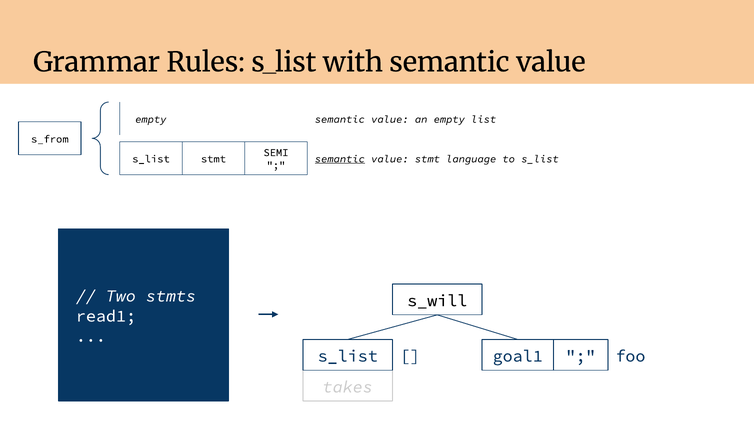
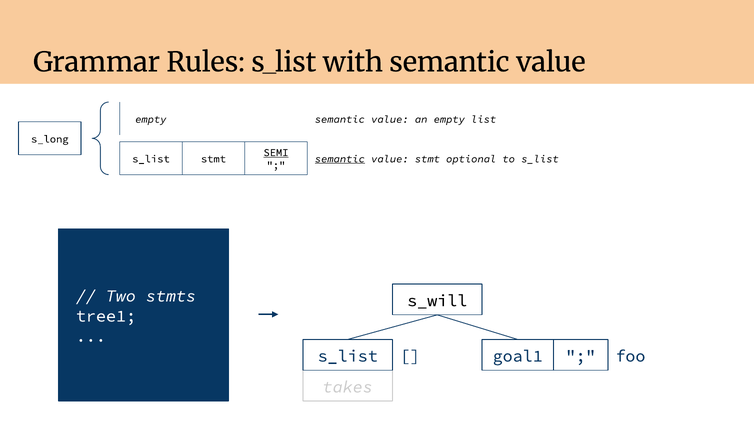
s_from: s_from -> s_long (50, 139)
SEMI underline: none -> present (276, 153)
language: language -> optional (471, 159)
read1: read1 -> tree1 (106, 316)
